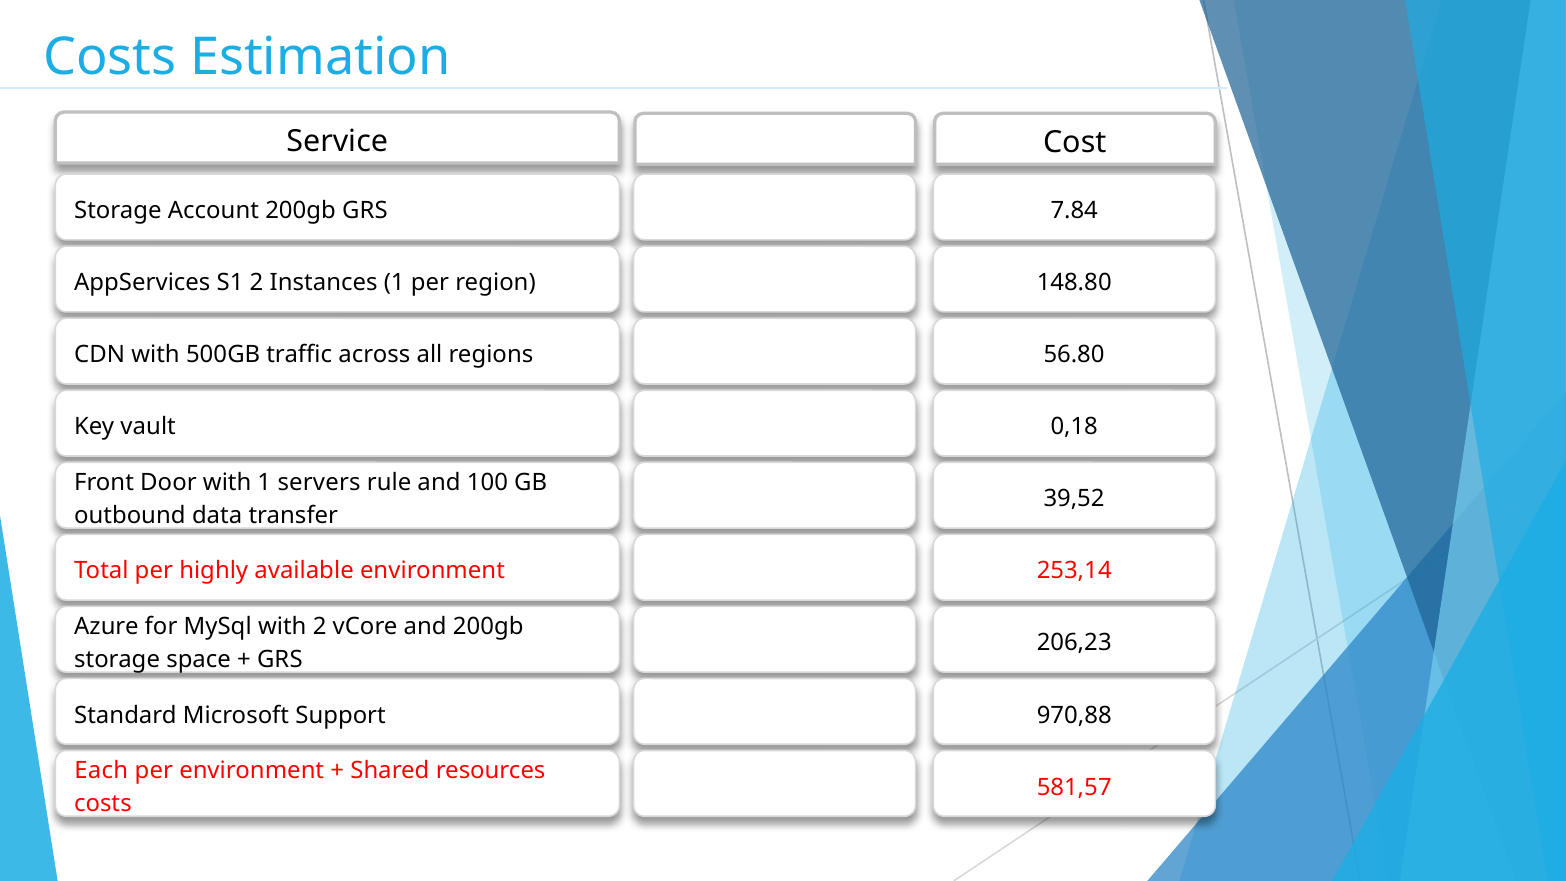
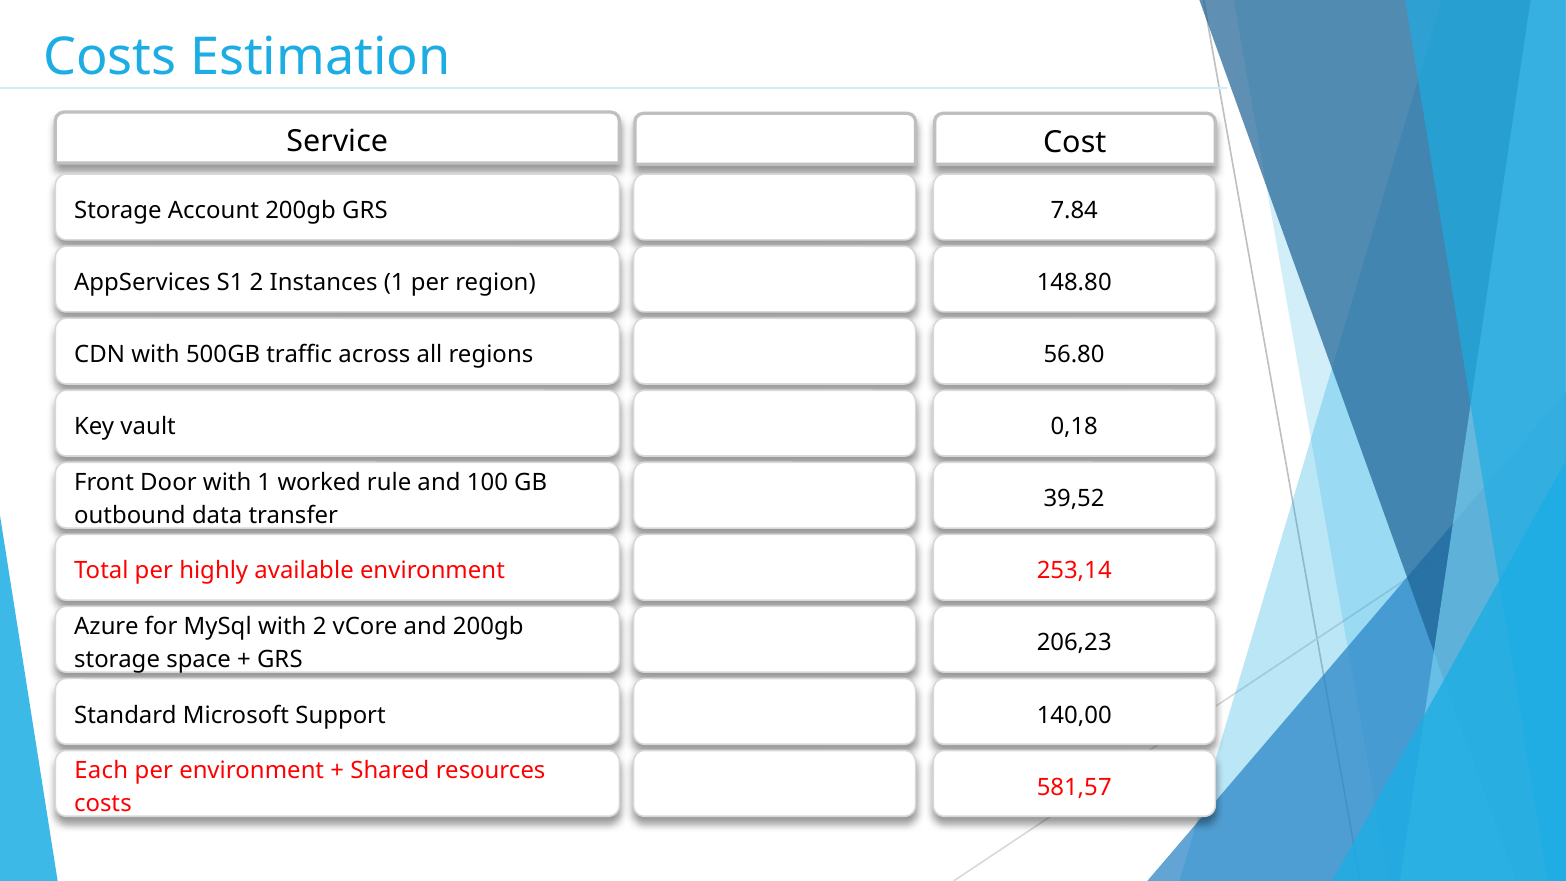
servers: servers -> worked (319, 482)
970,88: 970,88 -> 140,00 (1074, 715)
